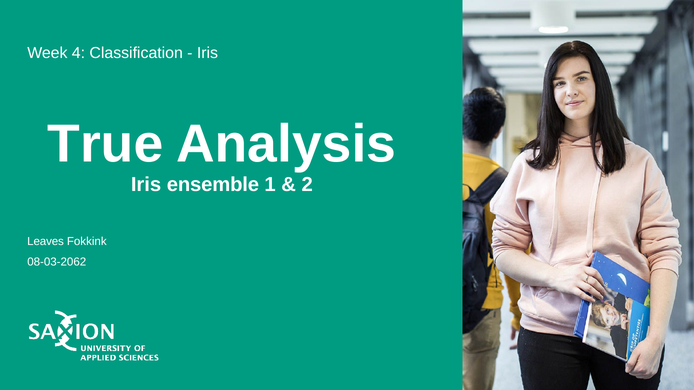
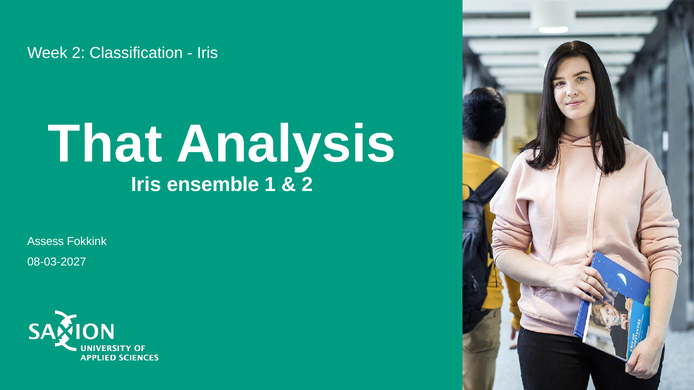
Week 4: 4 -> 2 (78, 53)
True: True -> That (105, 144)
Leaves: Leaves -> Assess (46, 242)
08-03-2062: 08-03-2062 -> 08-03-2027 (57, 262)
